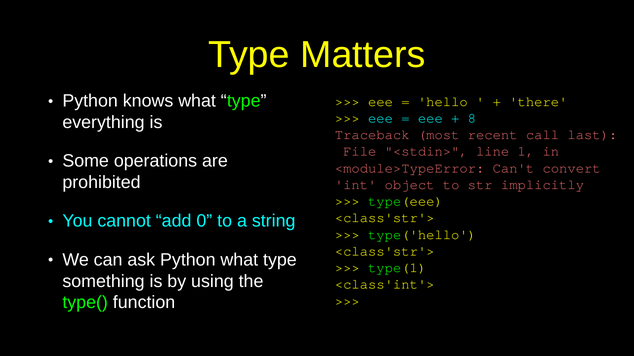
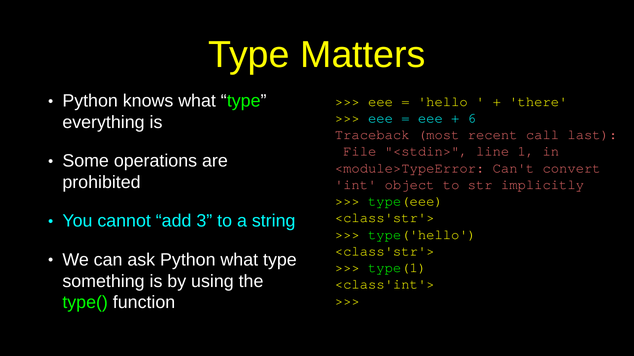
8: 8 -> 6 (472, 118)
0: 0 -> 3 (204, 221)
